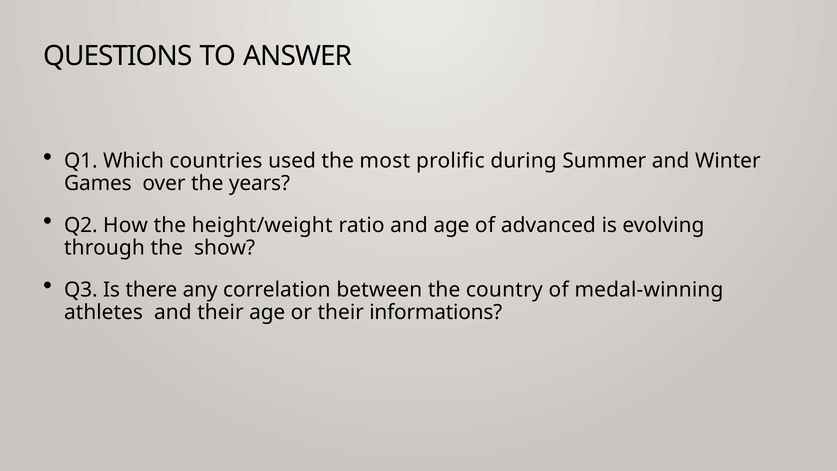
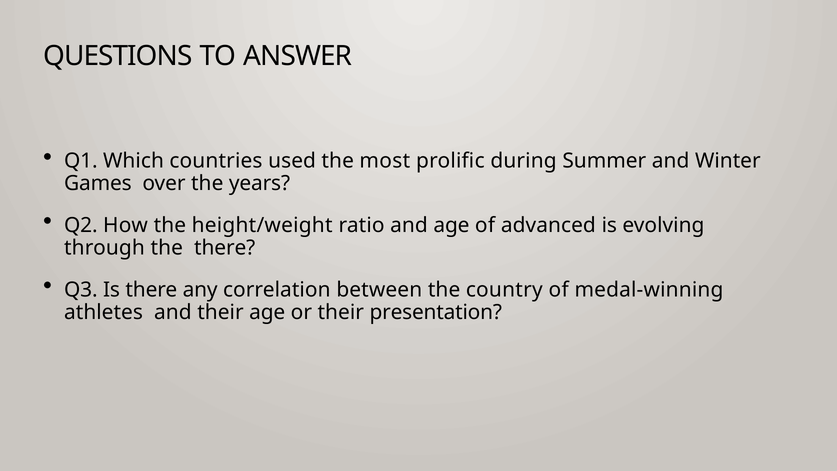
the show: show -> there (225, 248)
informations: informations -> presentation (436, 312)
